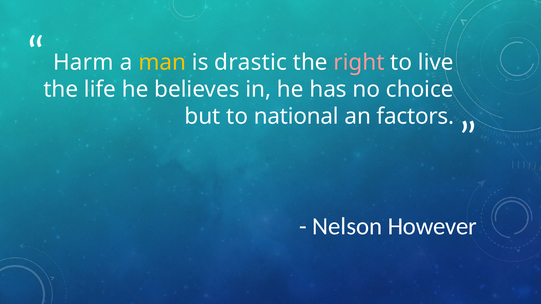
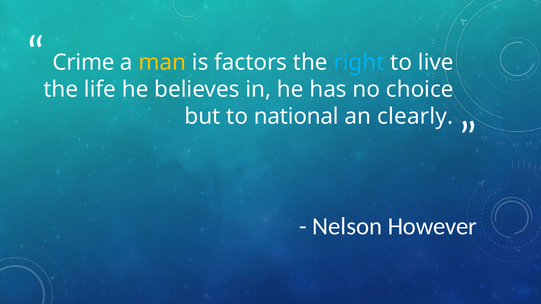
Harm: Harm -> Crime (83, 62)
drastic: drastic -> factors (251, 62)
right colour: pink -> light blue (359, 62)
factors: factors -> clearly (415, 116)
